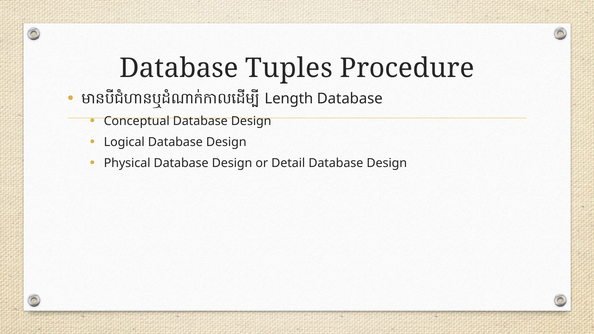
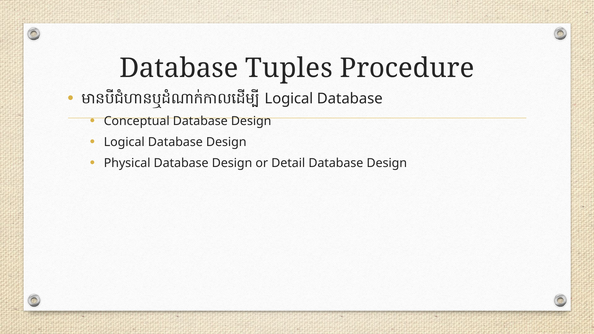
Length: Length -> Logical (289, 99)
